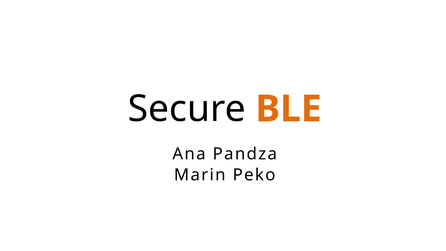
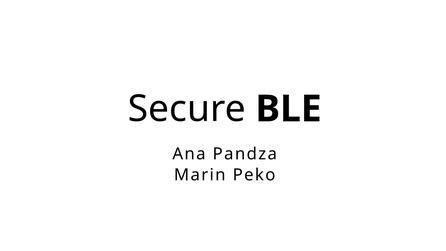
BLE colour: orange -> black (288, 109)
